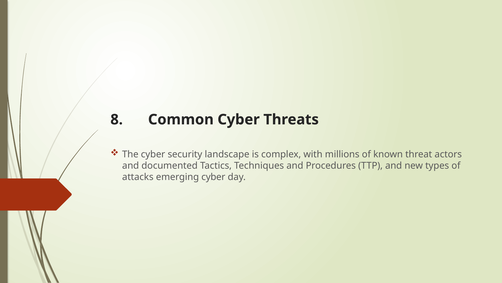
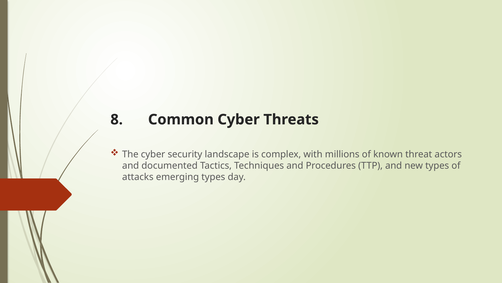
emerging cyber: cyber -> types (213, 177)
